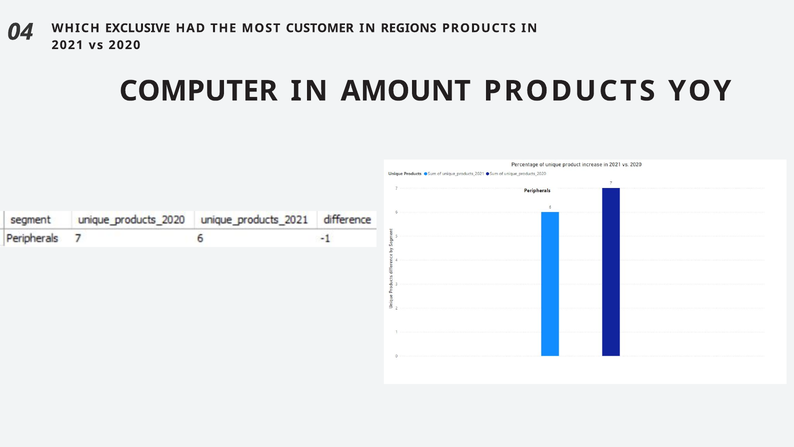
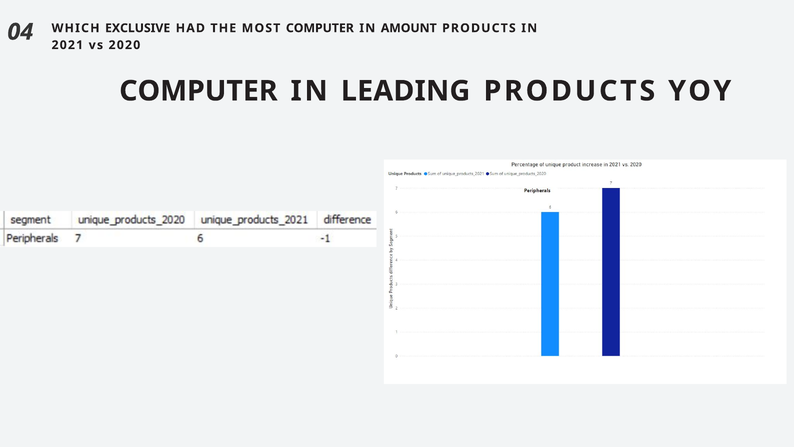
MOST CUSTOMER: CUSTOMER -> COMPUTER (320, 28)
REGIONS: REGIONS -> AMOUNT (409, 28)
AMOUNT: AMOUNT -> LEADING (405, 91)
